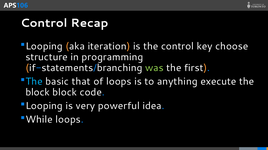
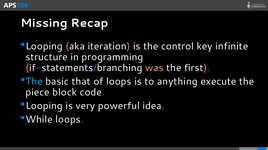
Control: Control -> Missing (44, 23)
choose: choose -> infinite (232, 46)
was colour: light green -> pink (154, 68)
block: block -> piece (38, 93)
